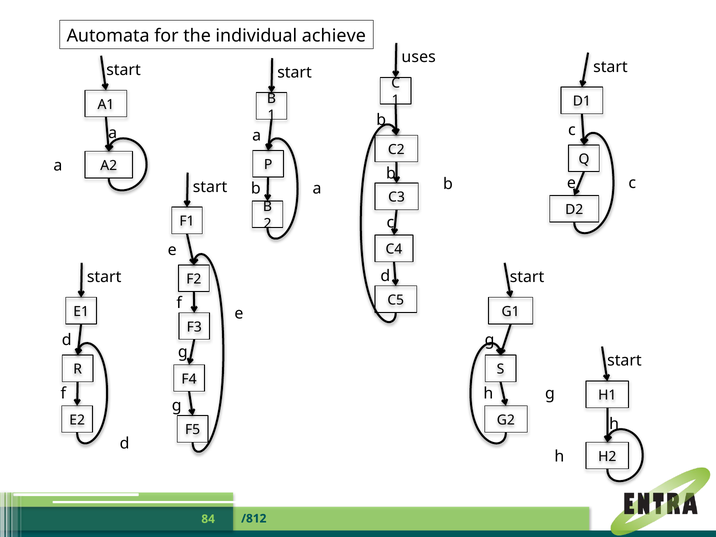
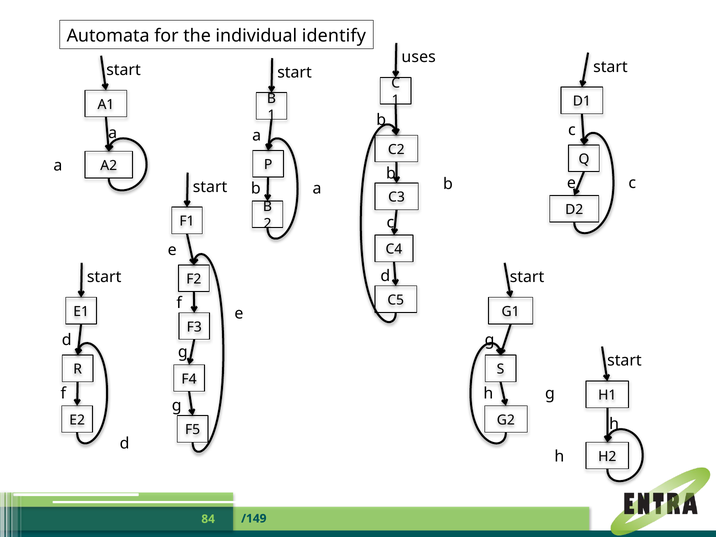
achieve: achieve -> identify (334, 36)
/812: /812 -> /149 (254, 519)
